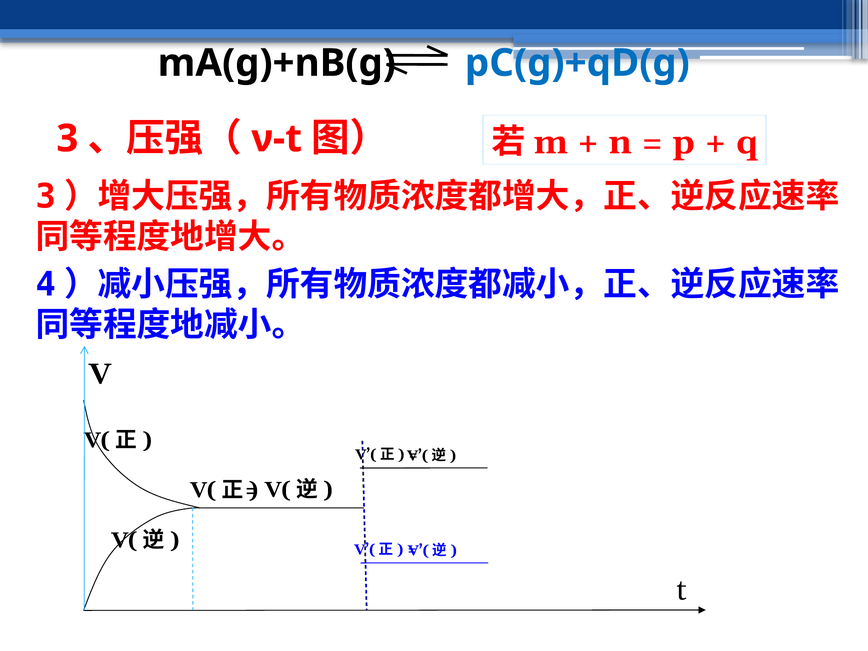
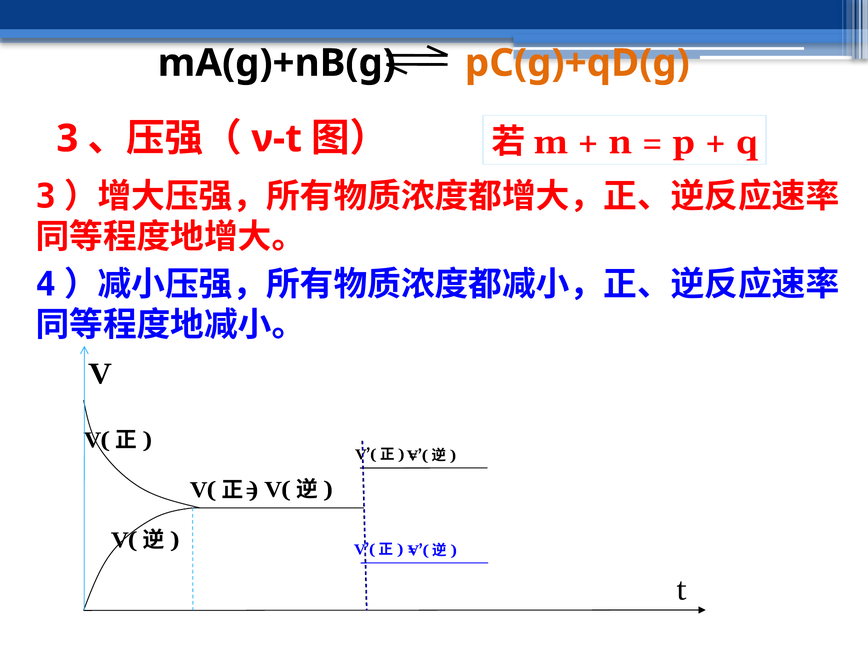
pC(g)+qD(g colour: blue -> orange (577, 63)
